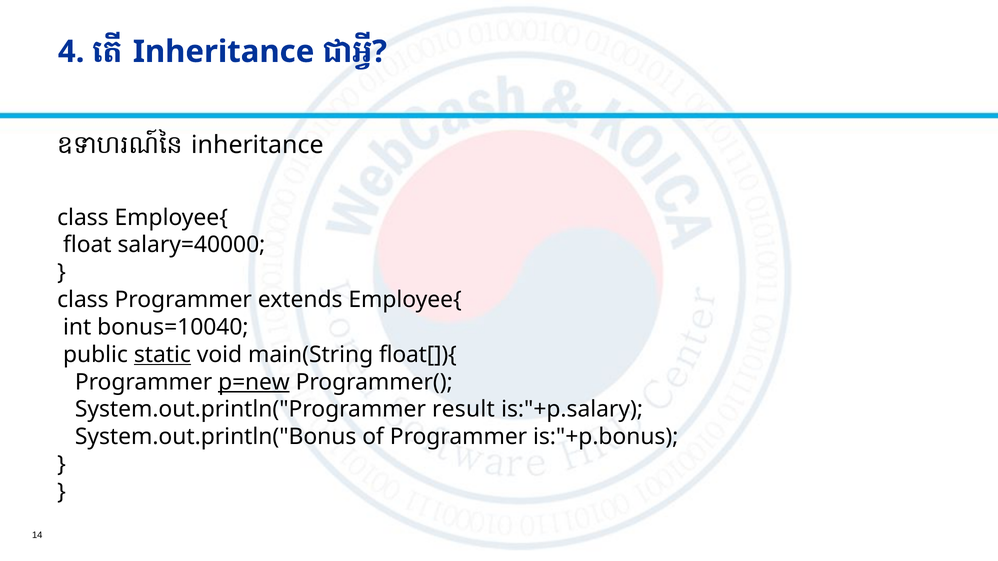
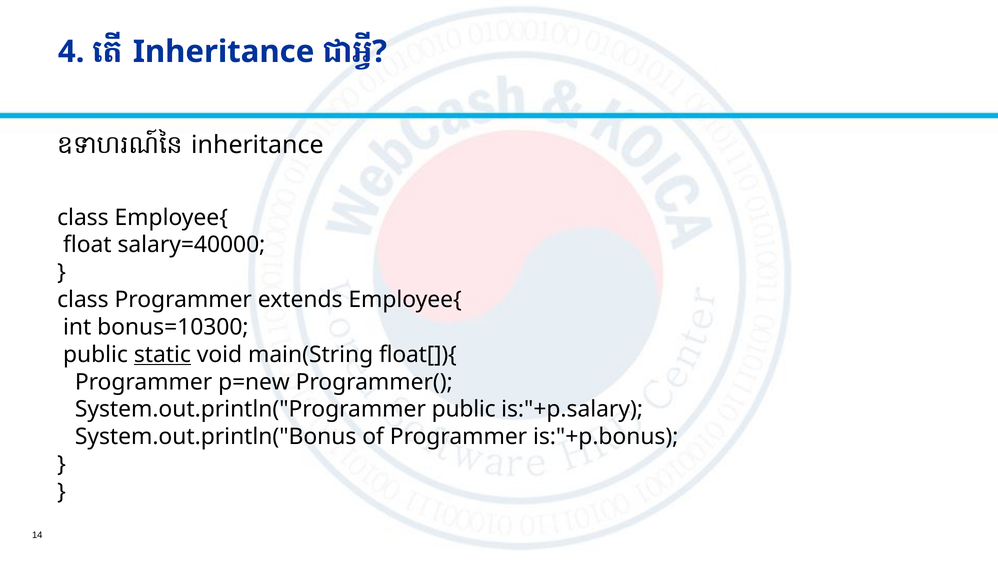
bonus=10040: bonus=10040 -> bonus=10300 (173, 327)
p=new underline: present -> none (254, 382)
System.out.println("Programmer result: result -> public (464, 410)
